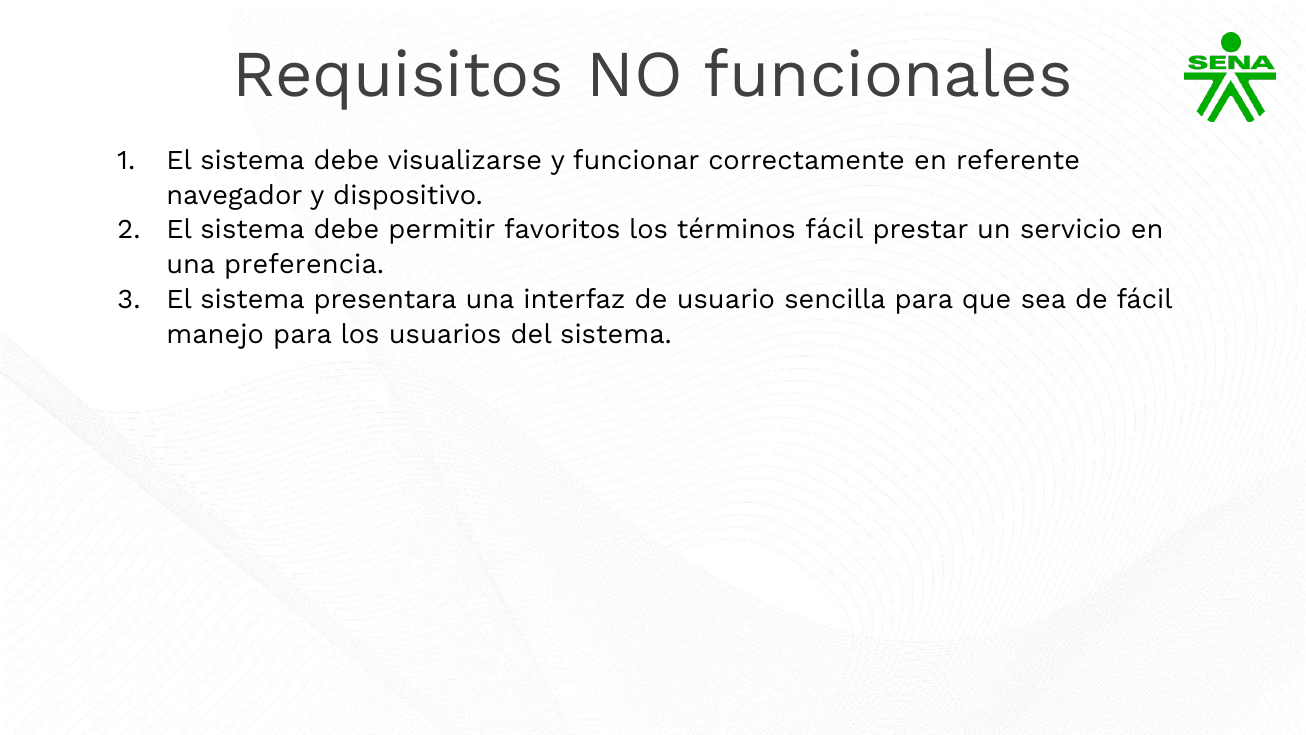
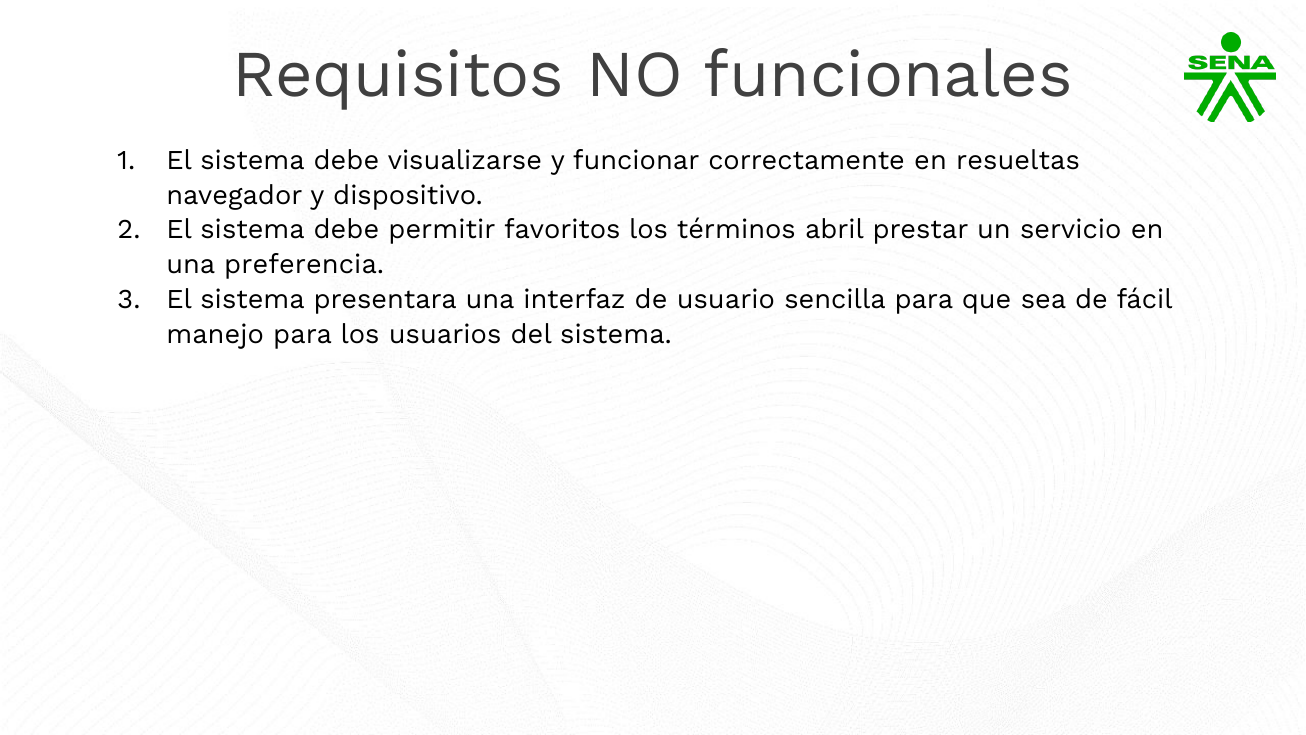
referente: referente -> resueltas (1018, 160)
términos fácil: fácil -> abril (835, 230)
